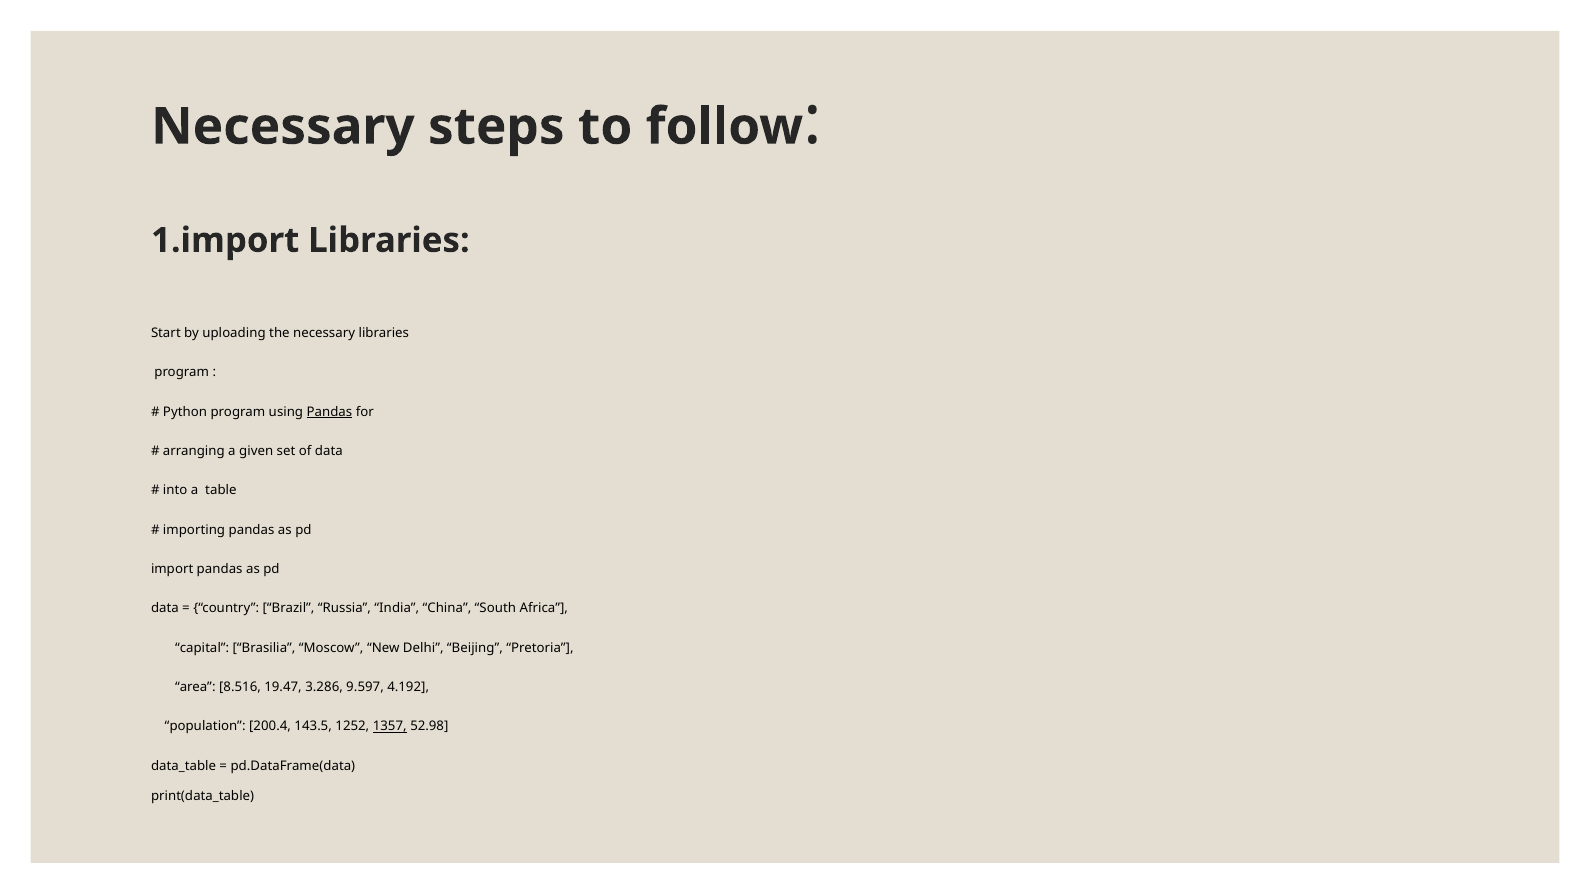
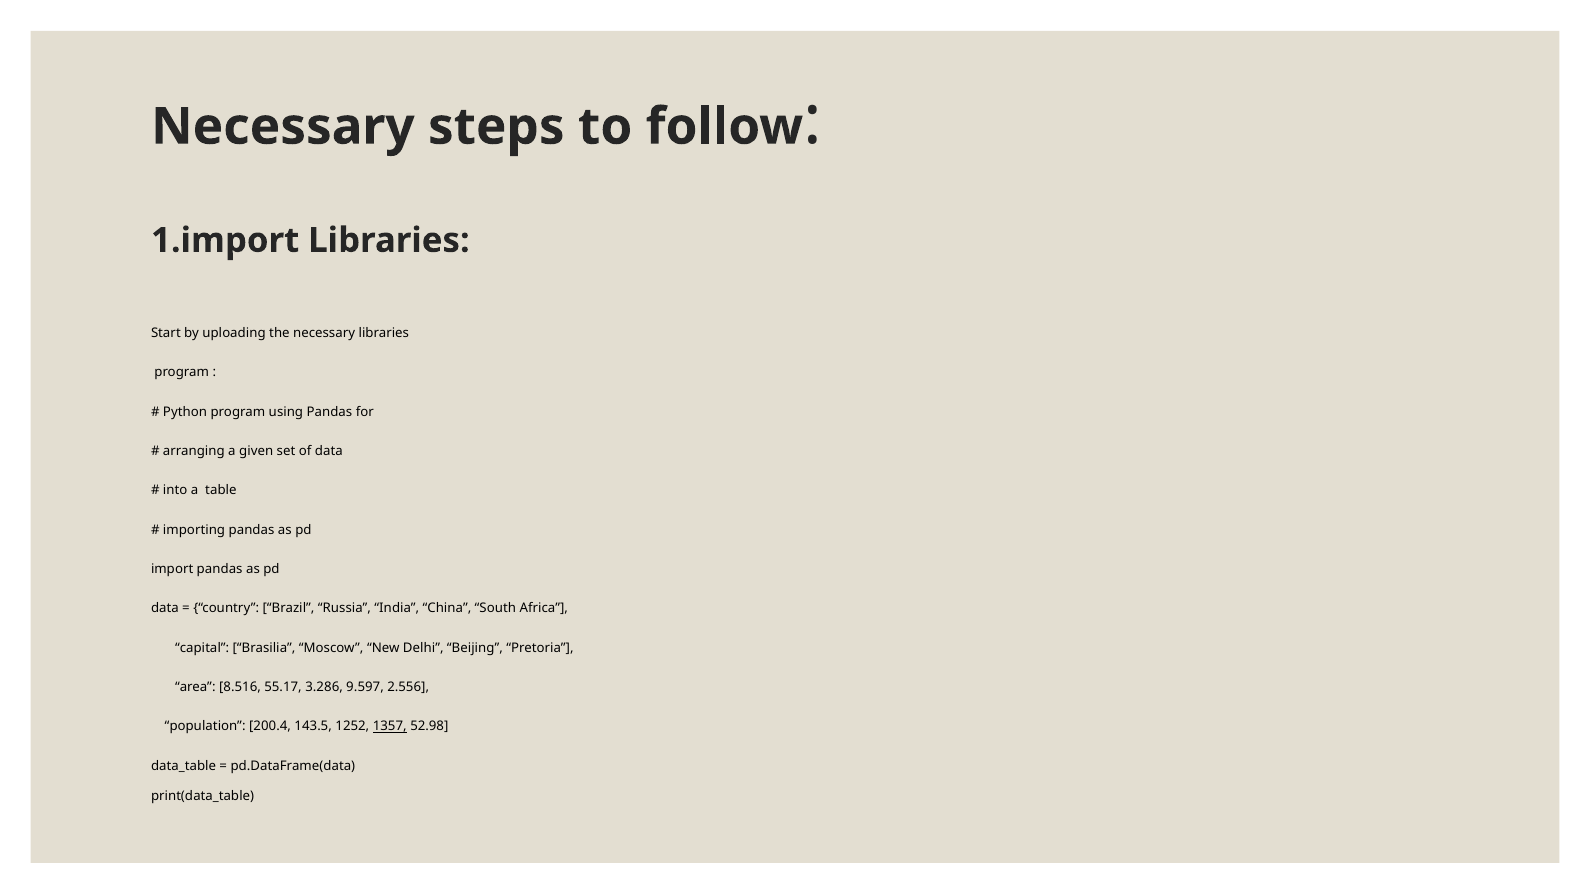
Pandas underline: present -> none (329, 412)
19.47: 19.47 -> 55.17 (283, 687)
4.192: 4.192 -> 2.556 (408, 687)
